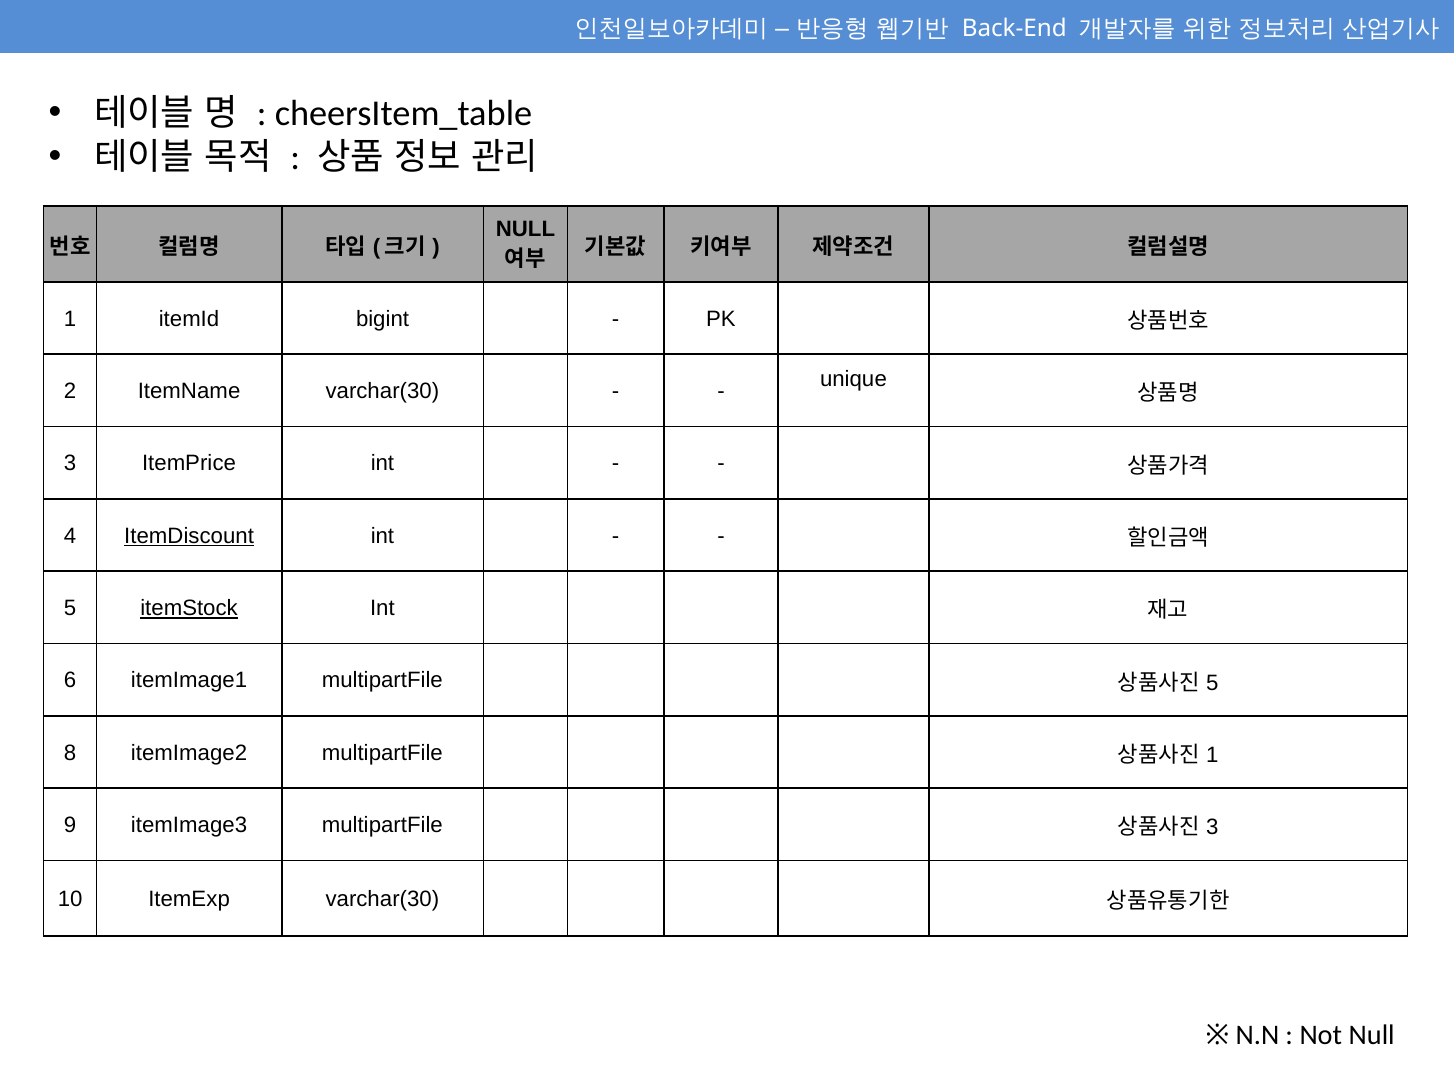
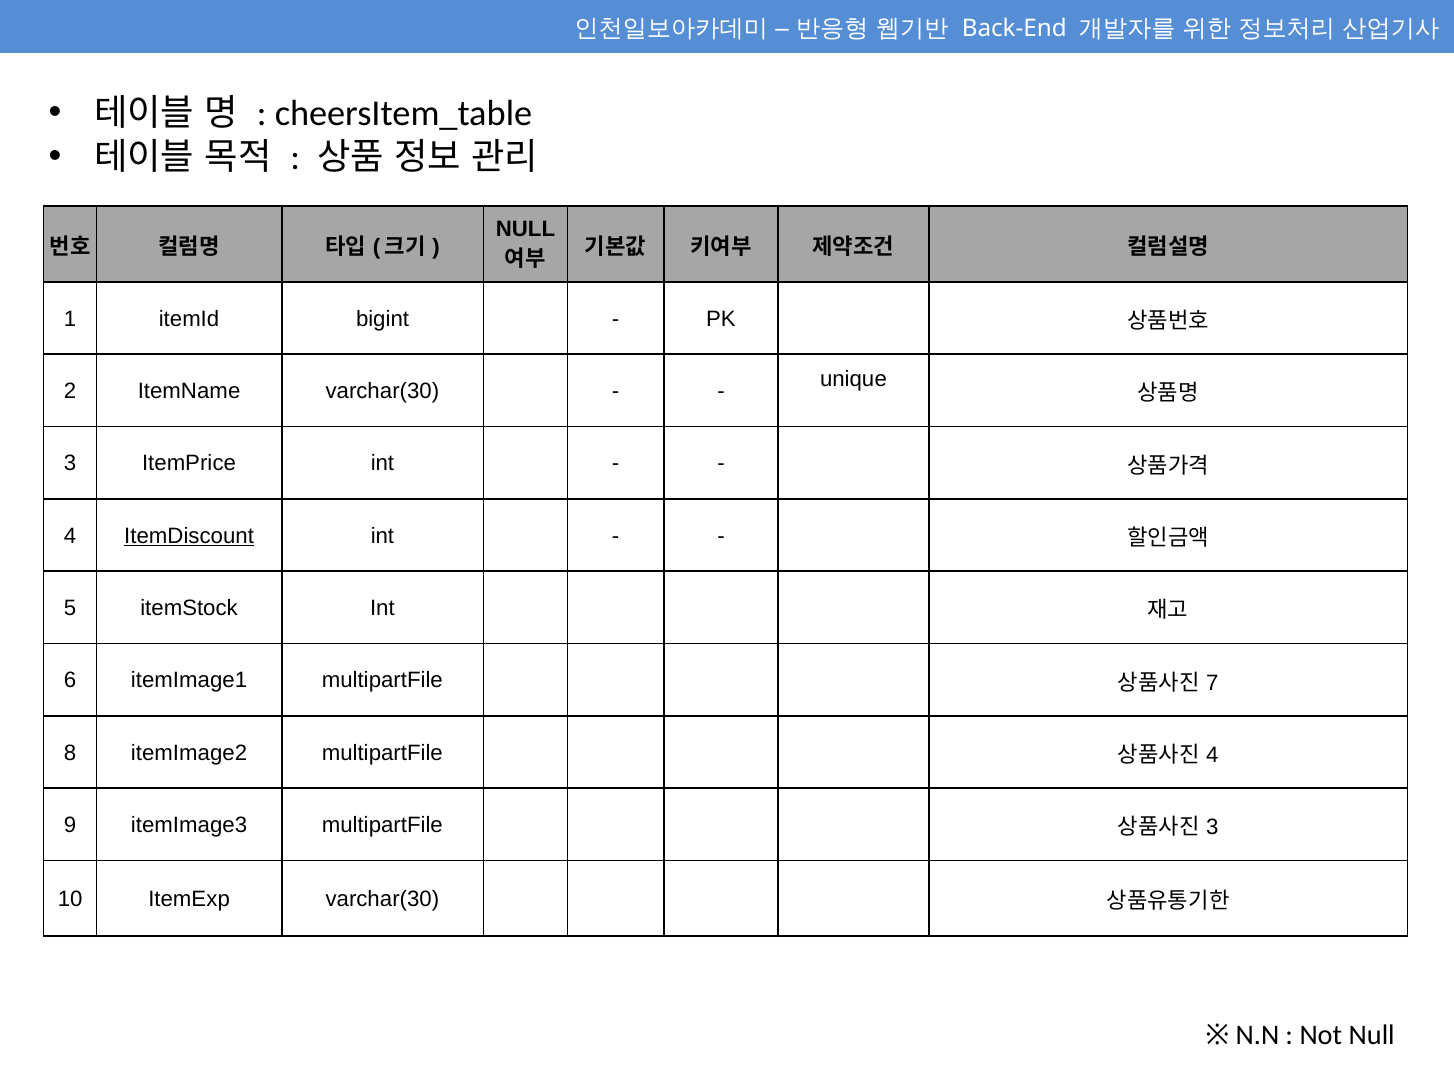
itemStock underline: present -> none (189, 608)
5: 5 -> 7 (1212, 682)
1: 1 -> 4 (1212, 755)
